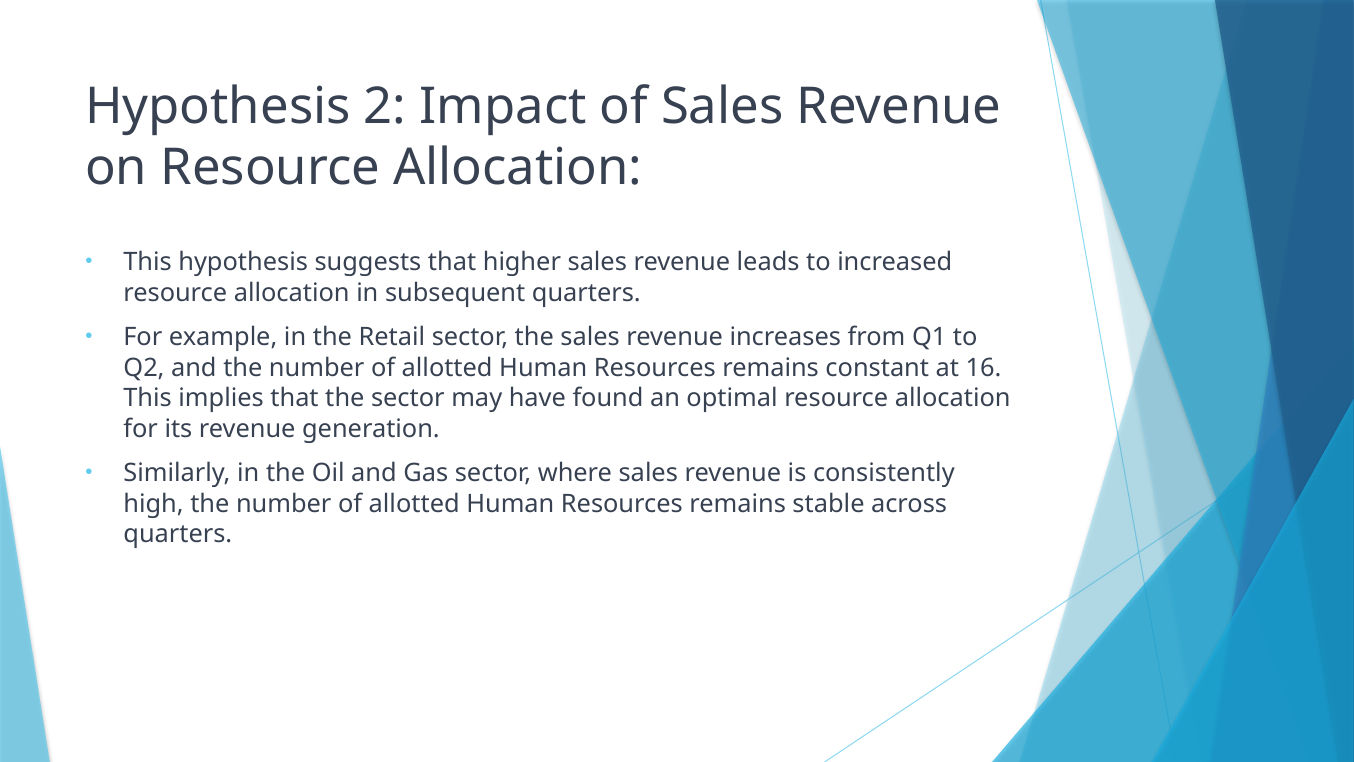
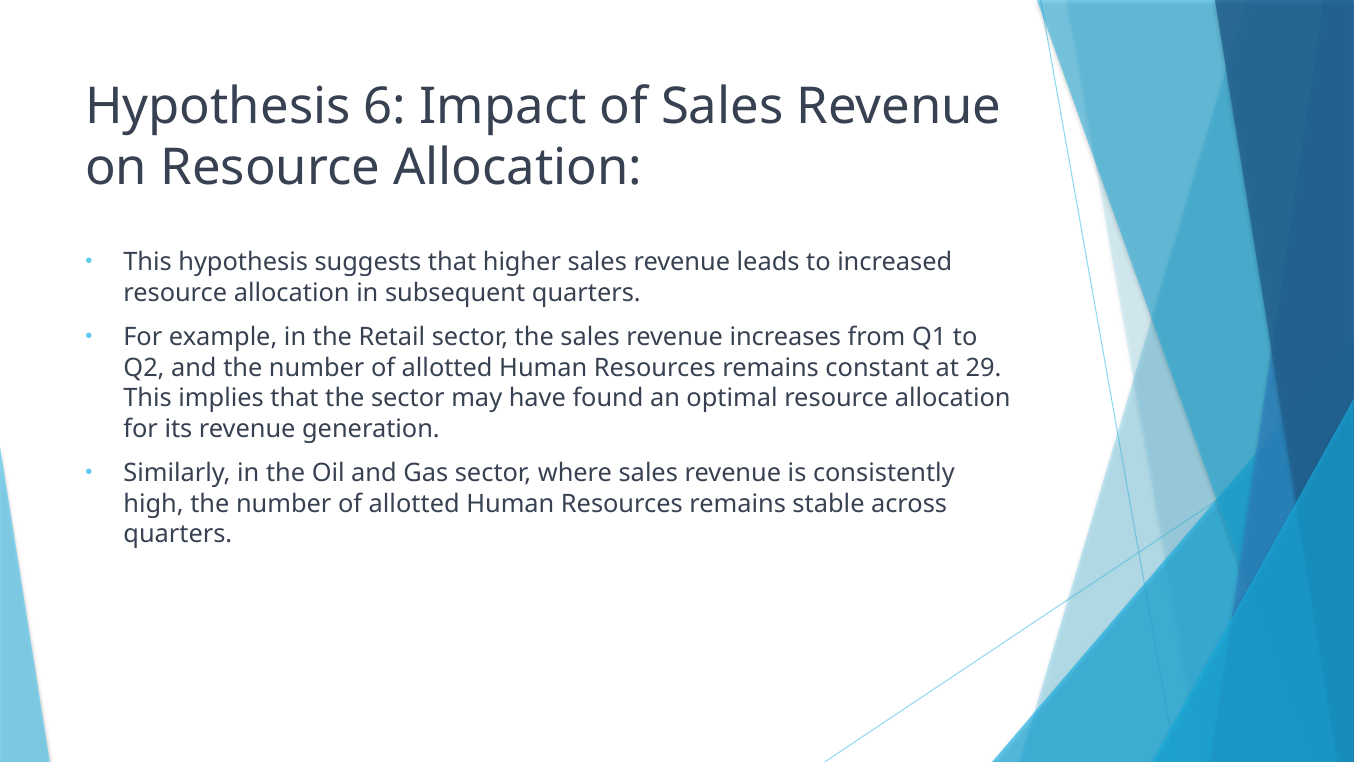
2: 2 -> 6 (385, 107)
16: 16 -> 29 (984, 368)
